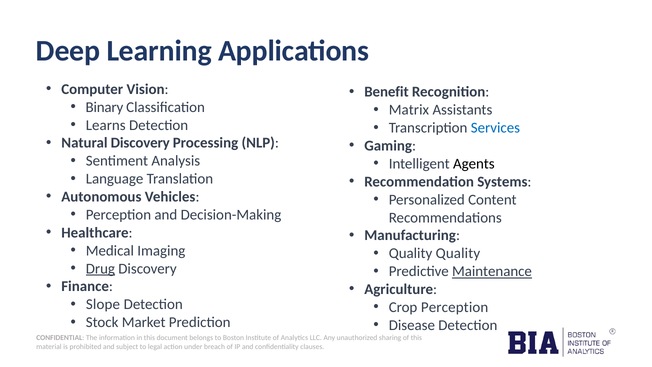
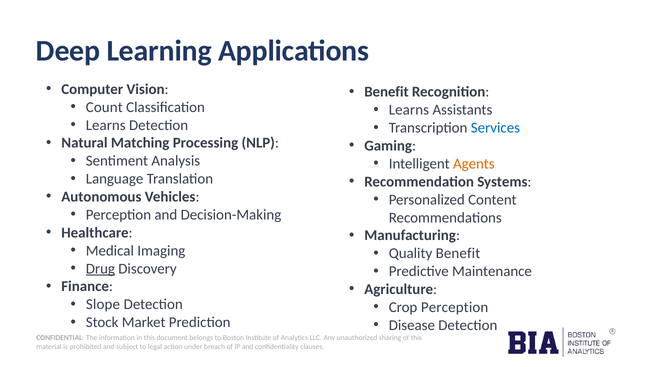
Binary: Binary -> Count (104, 107)
Matrix: Matrix -> Learns (409, 110)
Natural Discovery: Discovery -> Matching (140, 143)
Agents colour: black -> orange (474, 164)
Quality Quality: Quality -> Benefit (458, 253)
Maintenance underline: present -> none (492, 271)
